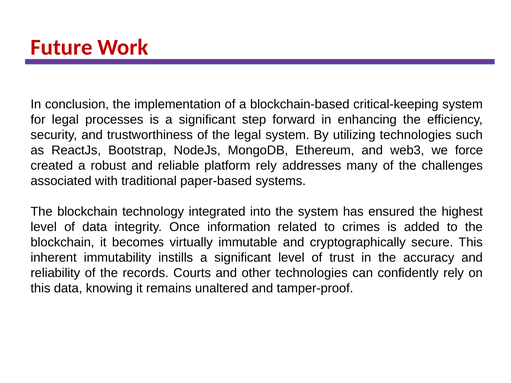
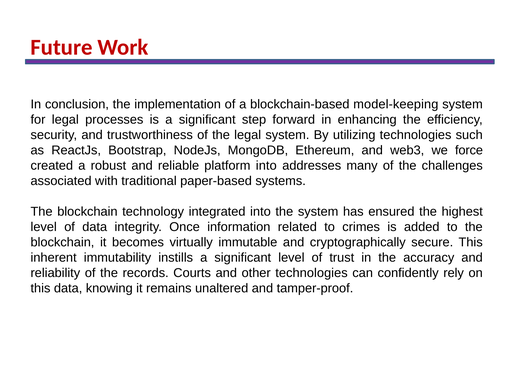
critical-keeping: critical-keeping -> model-keeping (396, 104)
platform rely: rely -> into (266, 166)
